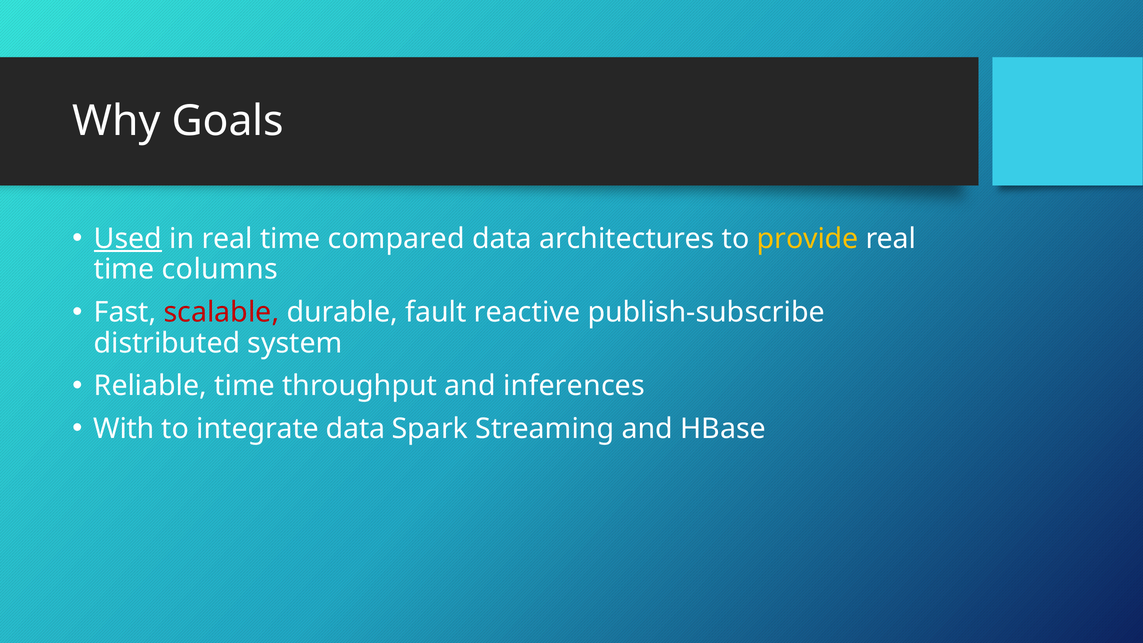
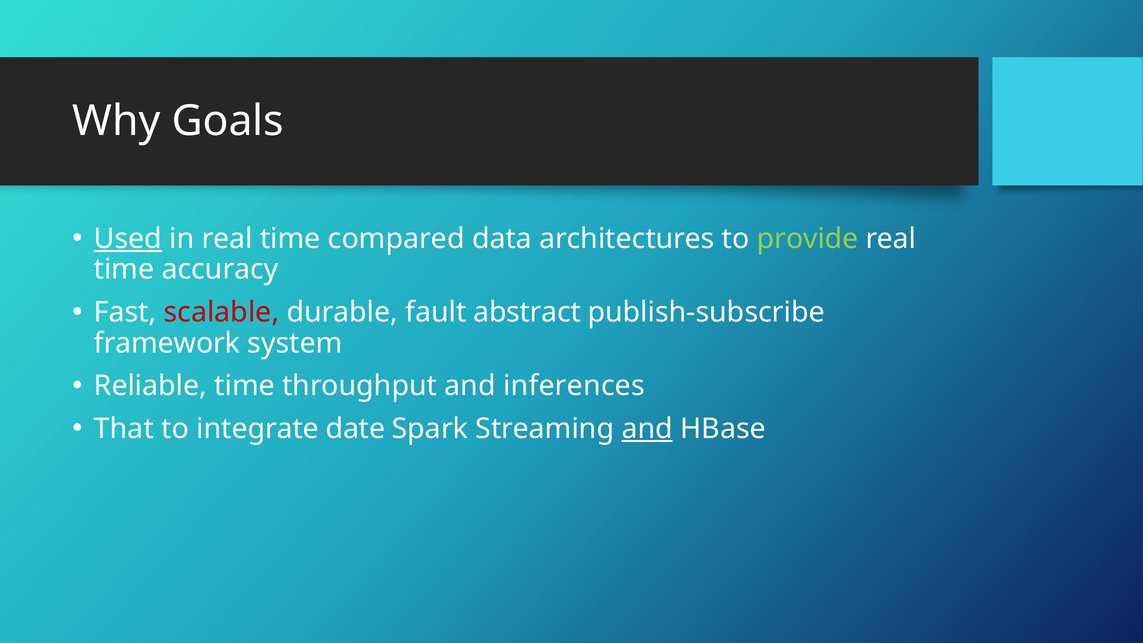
provide colour: yellow -> light green (808, 239)
columns: columns -> accuracy (220, 269)
reactive: reactive -> abstract (527, 312)
distributed: distributed -> framework (167, 343)
With: With -> That (124, 429)
integrate data: data -> date (356, 429)
and underline: none -> present (647, 429)
